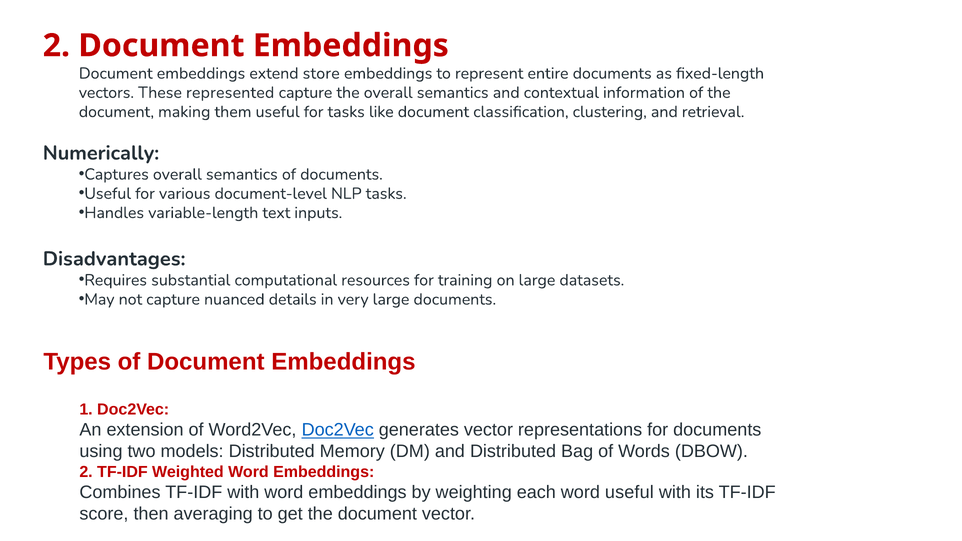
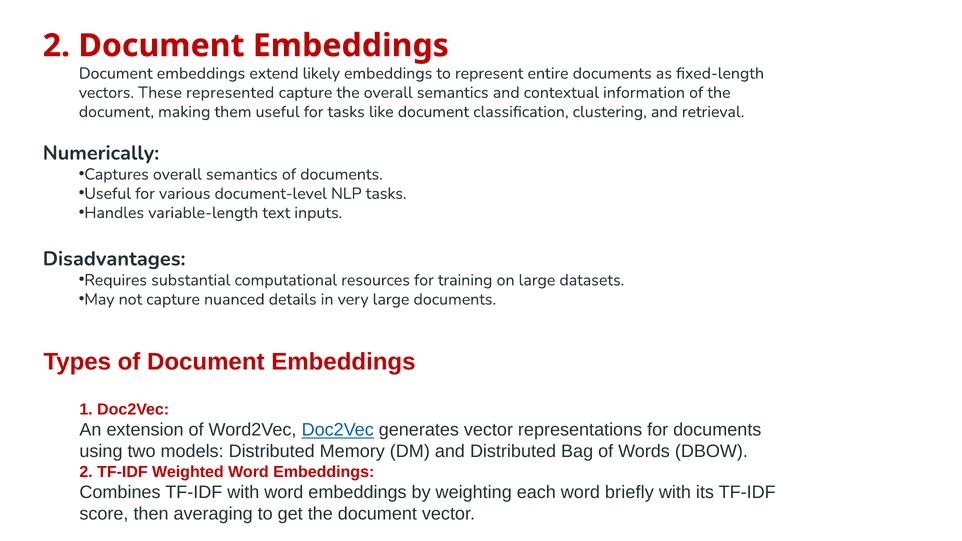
store: store -> likely (321, 73)
word useful: useful -> briefly (629, 493)
